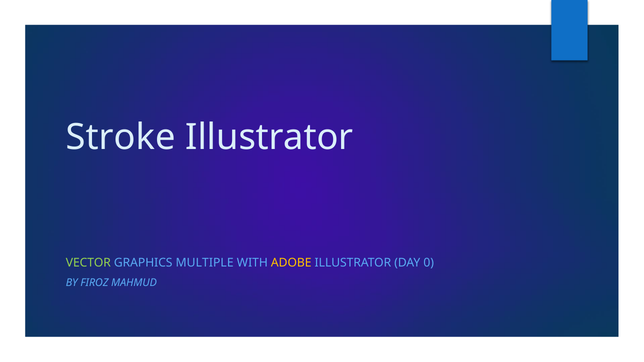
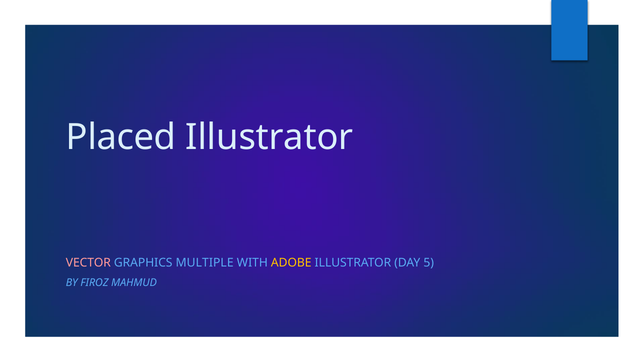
Stroke: Stroke -> Placed (121, 138)
VECTOR colour: light green -> pink (88, 263)
0: 0 -> 5 (429, 263)
